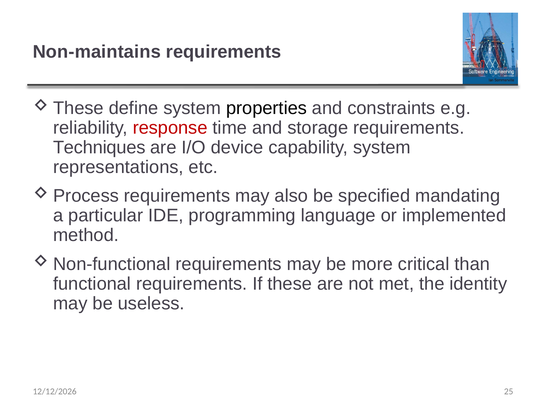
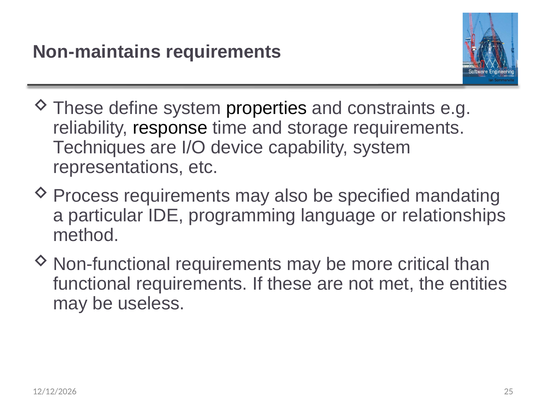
response colour: red -> black (170, 128)
implemented: implemented -> relationships (454, 215)
identity: identity -> entities (478, 283)
